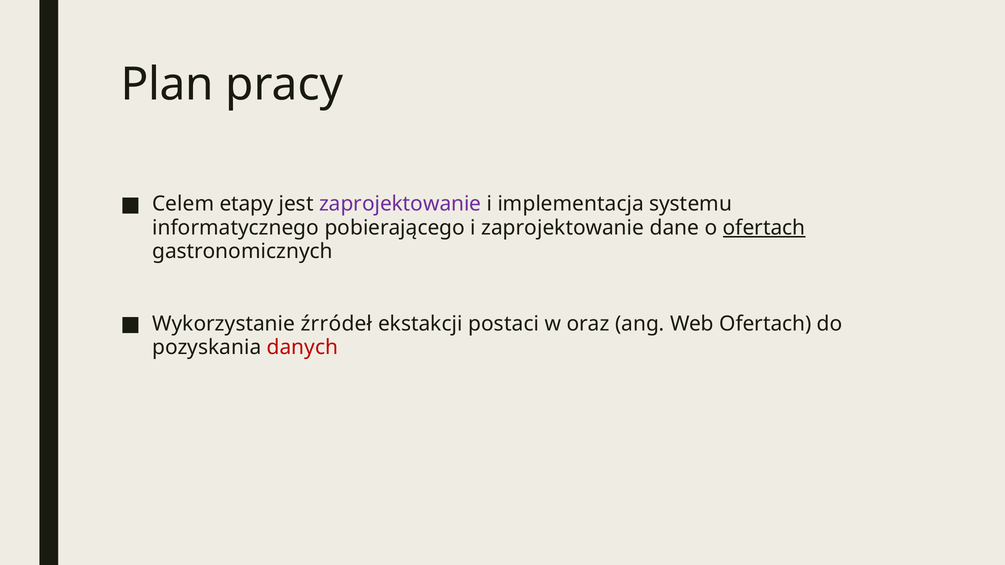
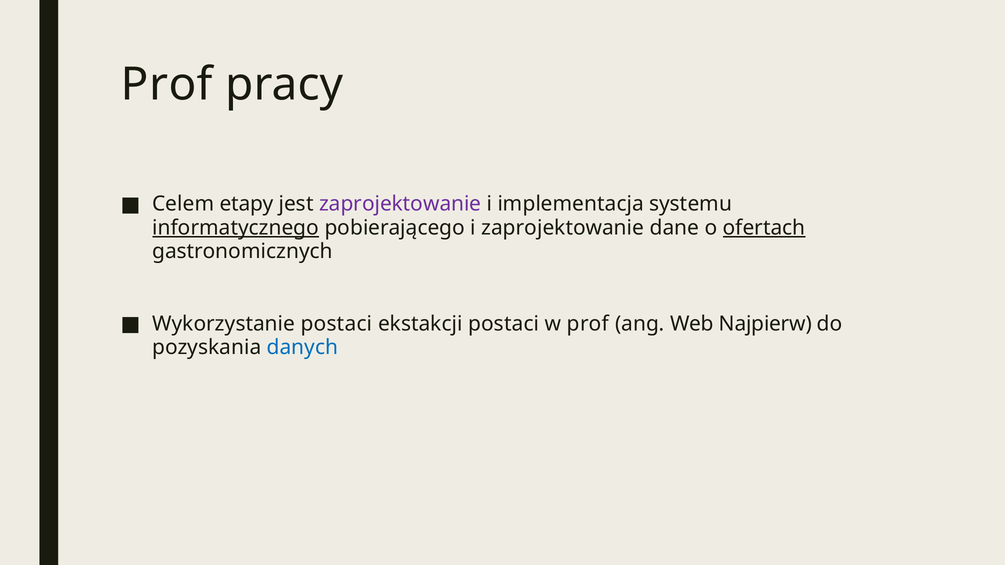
Plan: Plan -> Prof (167, 84)
informatycznego underline: none -> present (236, 228)
Wykorzystanie źrródeł: źrródeł -> postaci (337, 324)
w oraz: oraz -> prof (588, 324)
Web Ofertach: Ofertach -> Najpierw (765, 324)
danych colour: red -> blue (302, 347)
